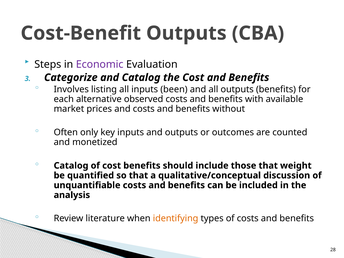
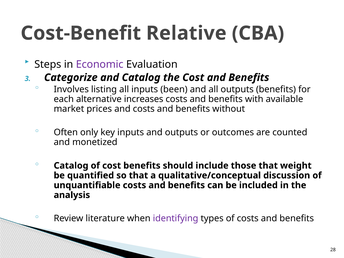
Cost-Benefit Outputs: Outputs -> Relative (186, 33)
observed: observed -> increases (144, 99)
identifying colour: orange -> purple (176, 218)
